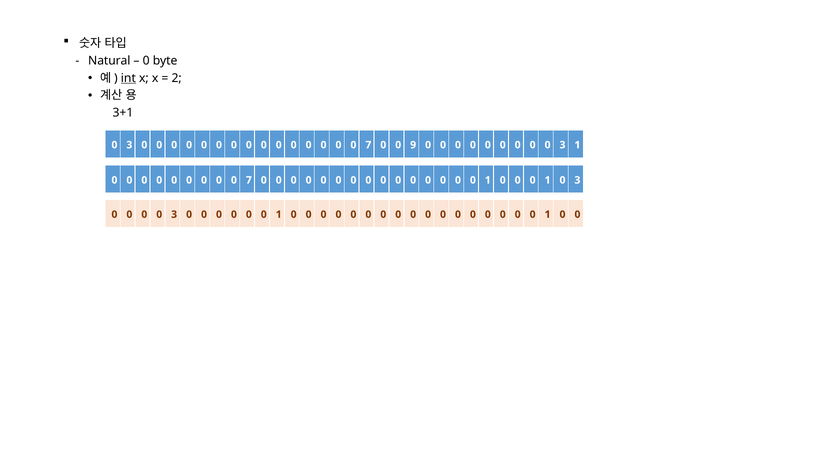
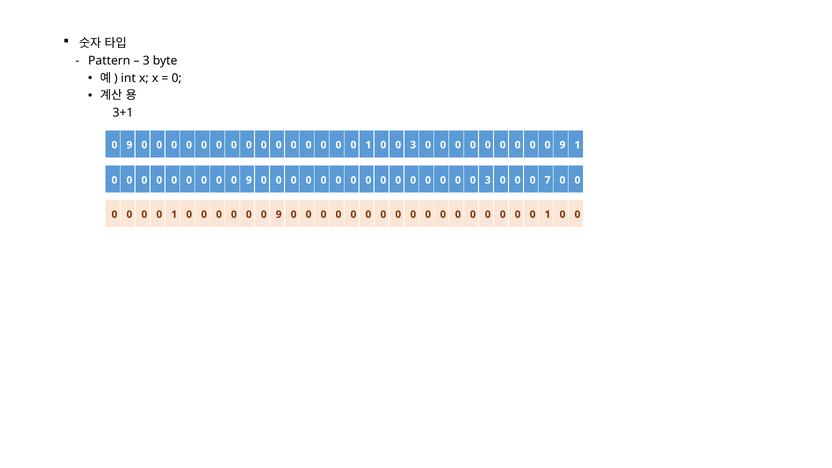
Natural: Natural -> Pattern (109, 61)
0: 0 -> 3 (146, 61)
int underline: present -> none (128, 78)
2: 2 -> 0 (177, 78)
3: 3 -> 9 (129, 145)
7: 7 -> 1 (368, 145)
9: 9 -> 3 (413, 145)
3: 3 -> 9 (563, 145)
7: 7 -> 9 (249, 180)
1: 1 -> 3 (488, 180)
1: 1 -> 7 (548, 180)
3: 3 -> 0 (577, 180)
3: 3 -> 1 (174, 214)
1: 1 -> 9 (279, 214)
